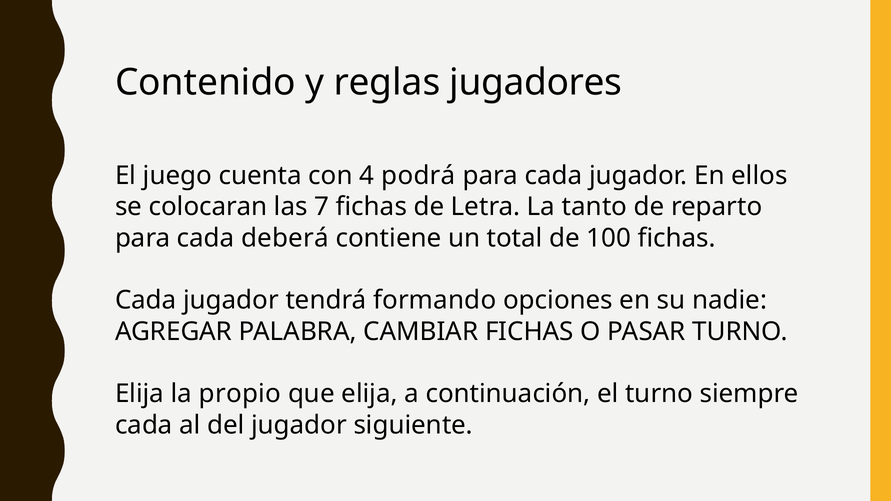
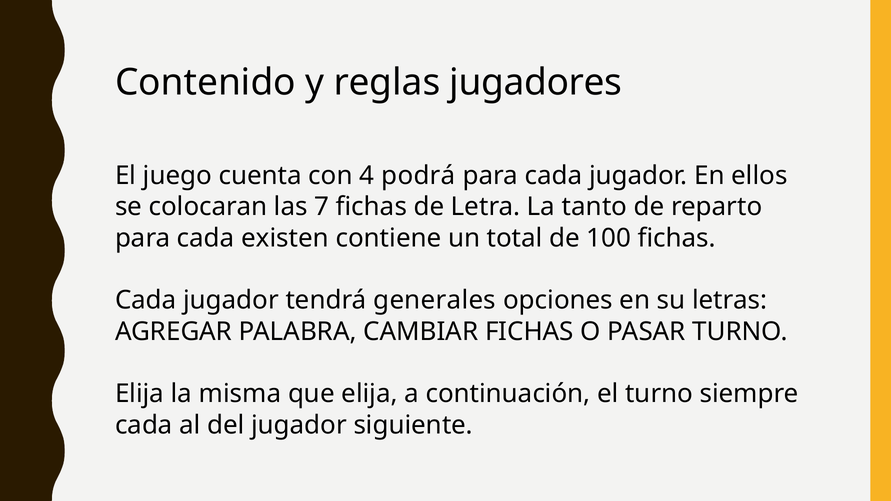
deberá: deberá -> existen (285, 238)
formando: formando -> generales (435, 300)
nadie: nadie -> letras (730, 300)
propio: propio -> misma (240, 394)
